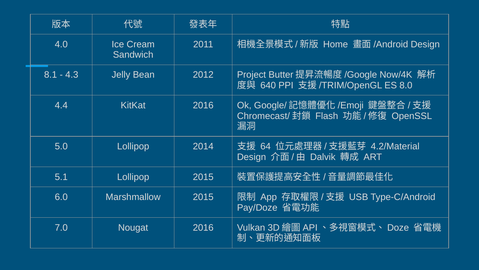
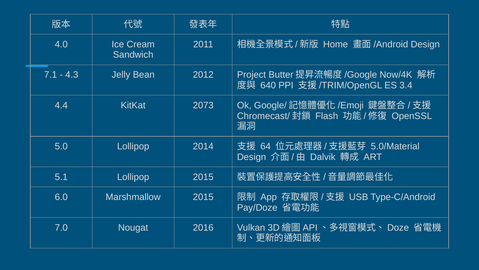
8.1: 8.1 -> 7.1 (51, 75)
8.0: 8.0 -> 3.4 (406, 85)
KitKat 2016: 2016 -> 2073 (203, 105)
4.2/Material: 4.2/Material -> 5.0/Material (395, 146)
